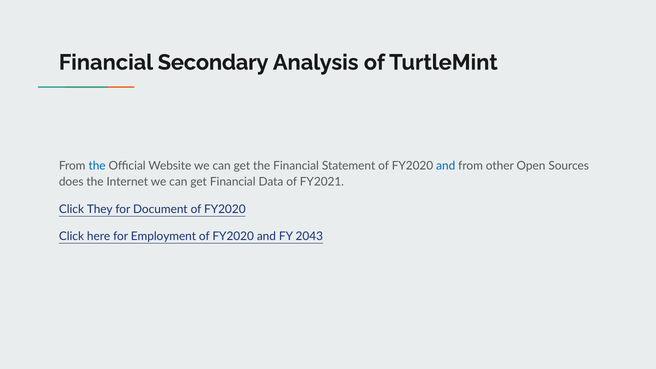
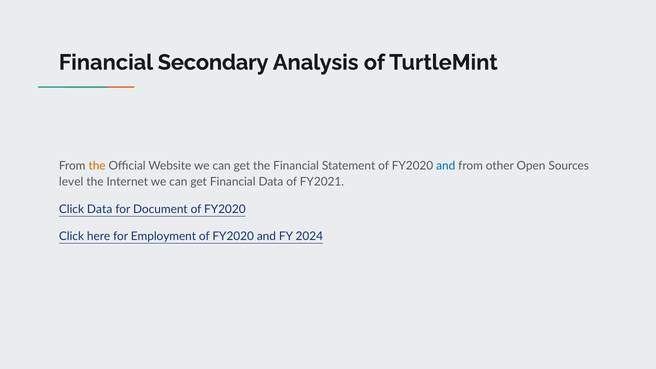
the colour: blue -> orange (97, 166)
does: does -> level (71, 182)
Click They: They -> Data (100, 209)
2043: 2043 -> 2024 (309, 236)
